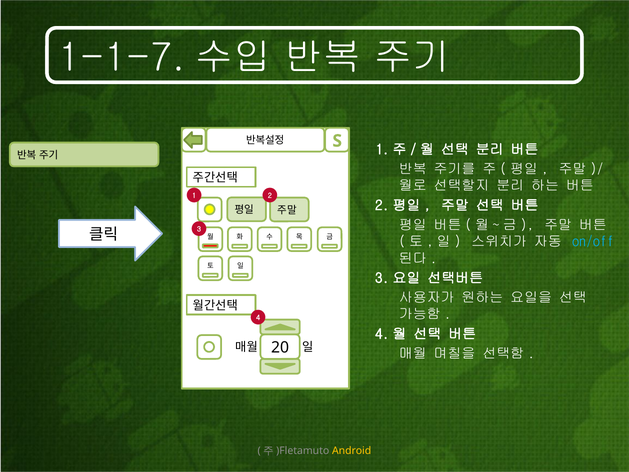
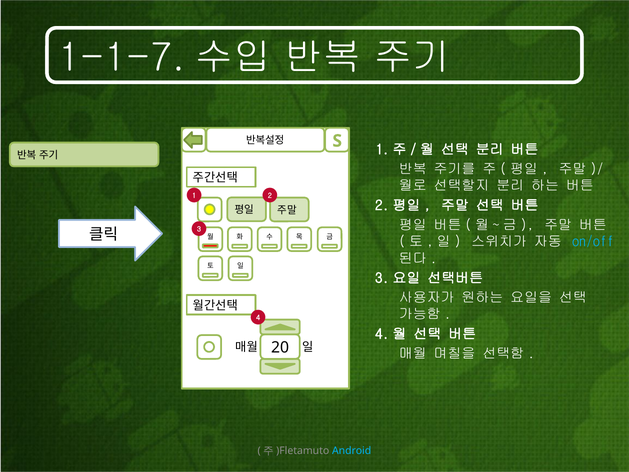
Android colour: yellow -> light blue (352, 451)
